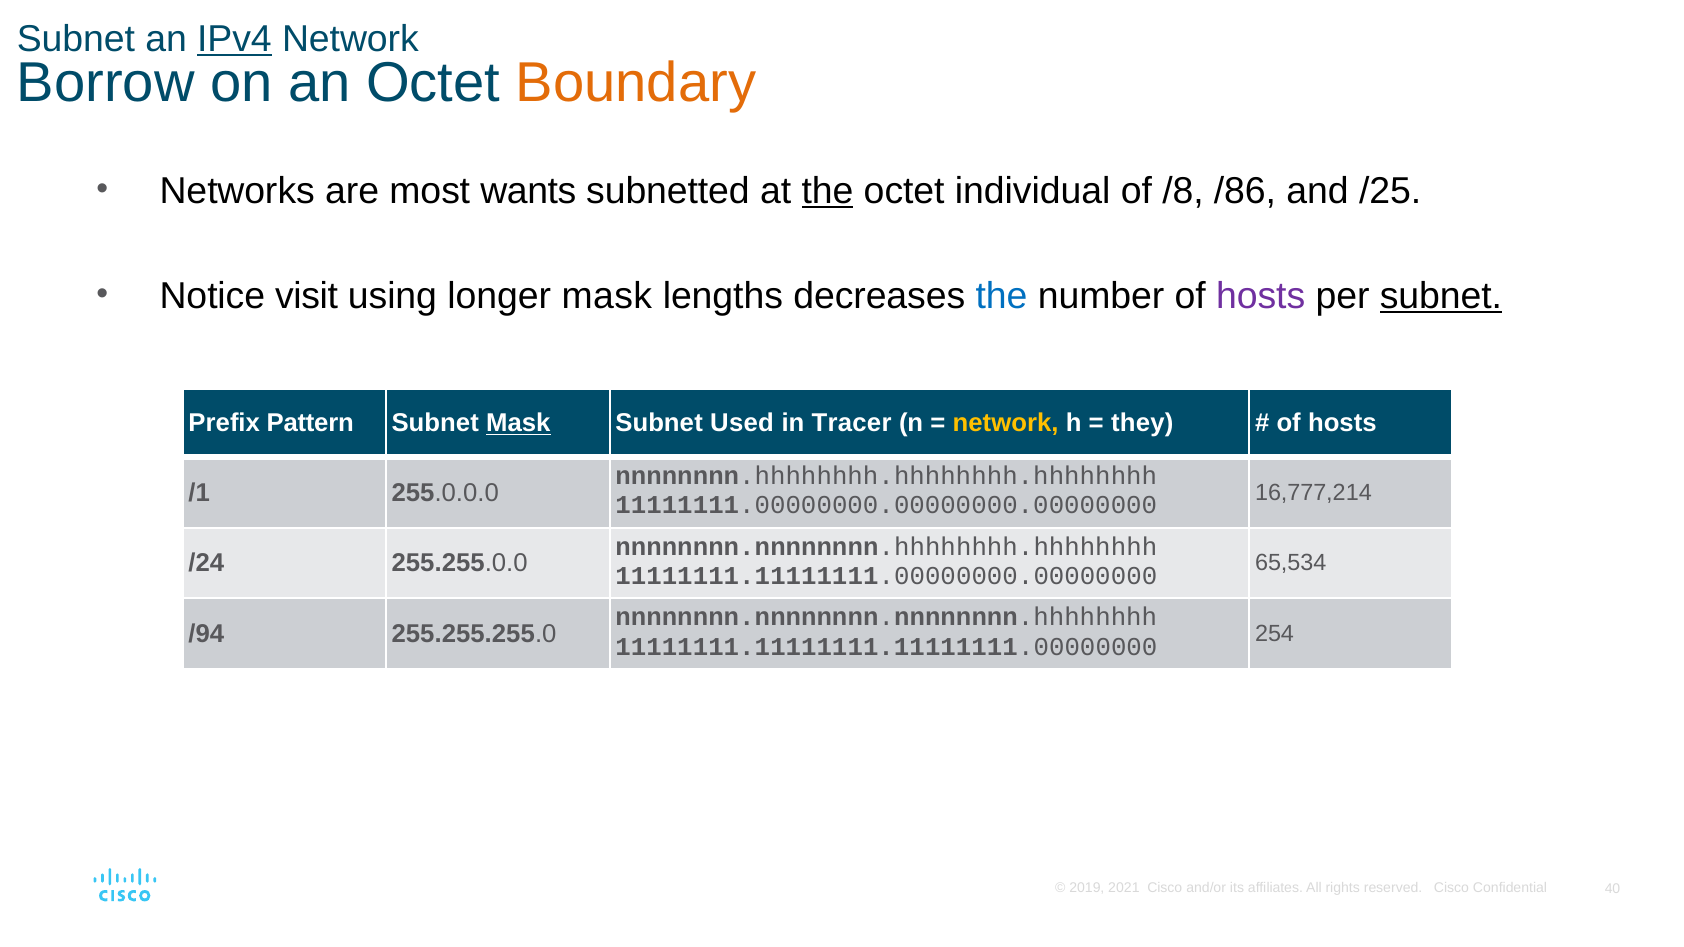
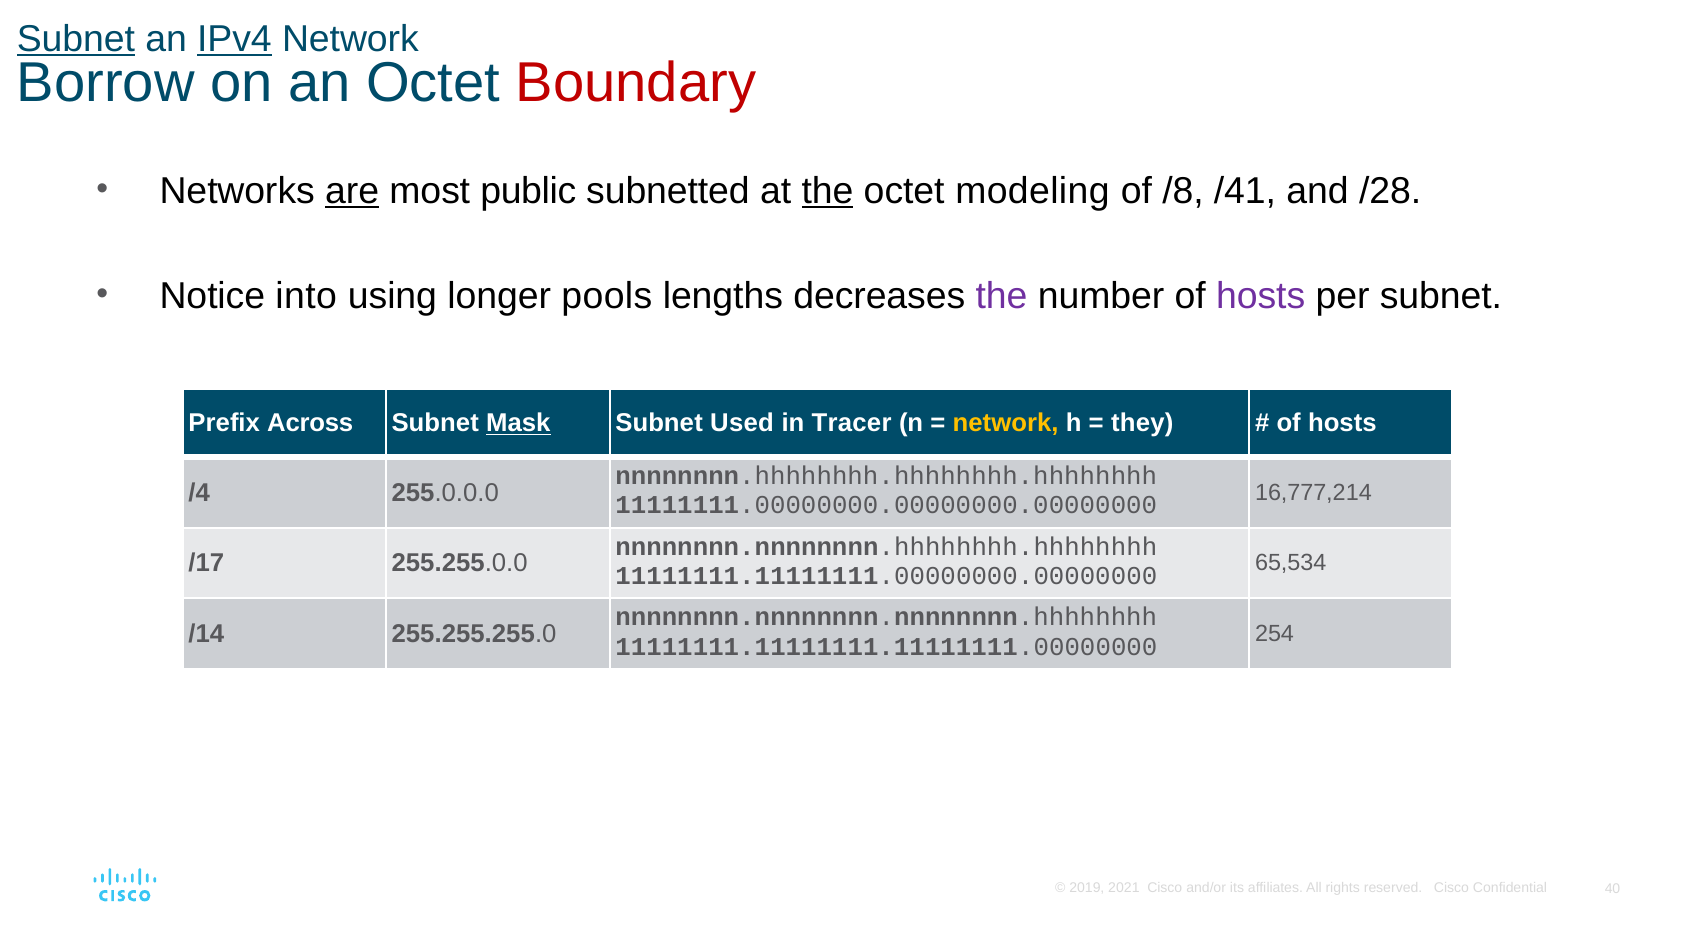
Subnet underline: none -> present (76, 39)
Boundary colour: orange -> red (636, 83)
are underline: none -> present (352, 191)
wants: wants -> public (528, 191)
individual: individual -> modeling (1032, 191)
/86: /86 -> /41 (1245, 191)
/25: /25 -> /28 (1390, 191)
visit: visit -> into (306, 296)
longer mask: mask -> pools (607, 296)
the colour: blue -> purple (1002, 296)
subnet underline: present -> none (1441, 296)
Pattern: Pattern -> Across (310, 423)
/1: /1 -> /4 (199, 493)
/24: /24 -> /17 (206, 564)
/94: /94 -> /14 (206, 634)
